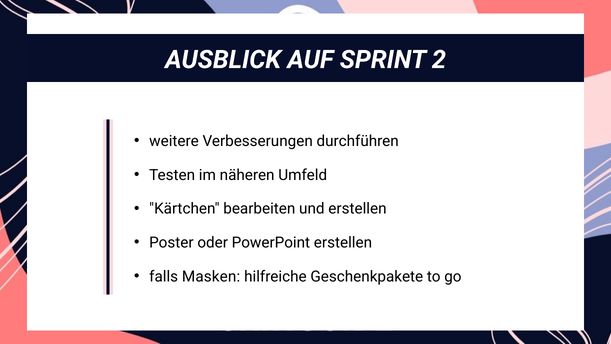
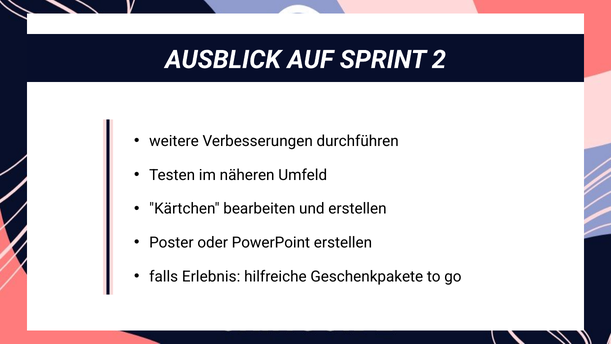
Masken: Masken -> Erlebnis (211, 276)
